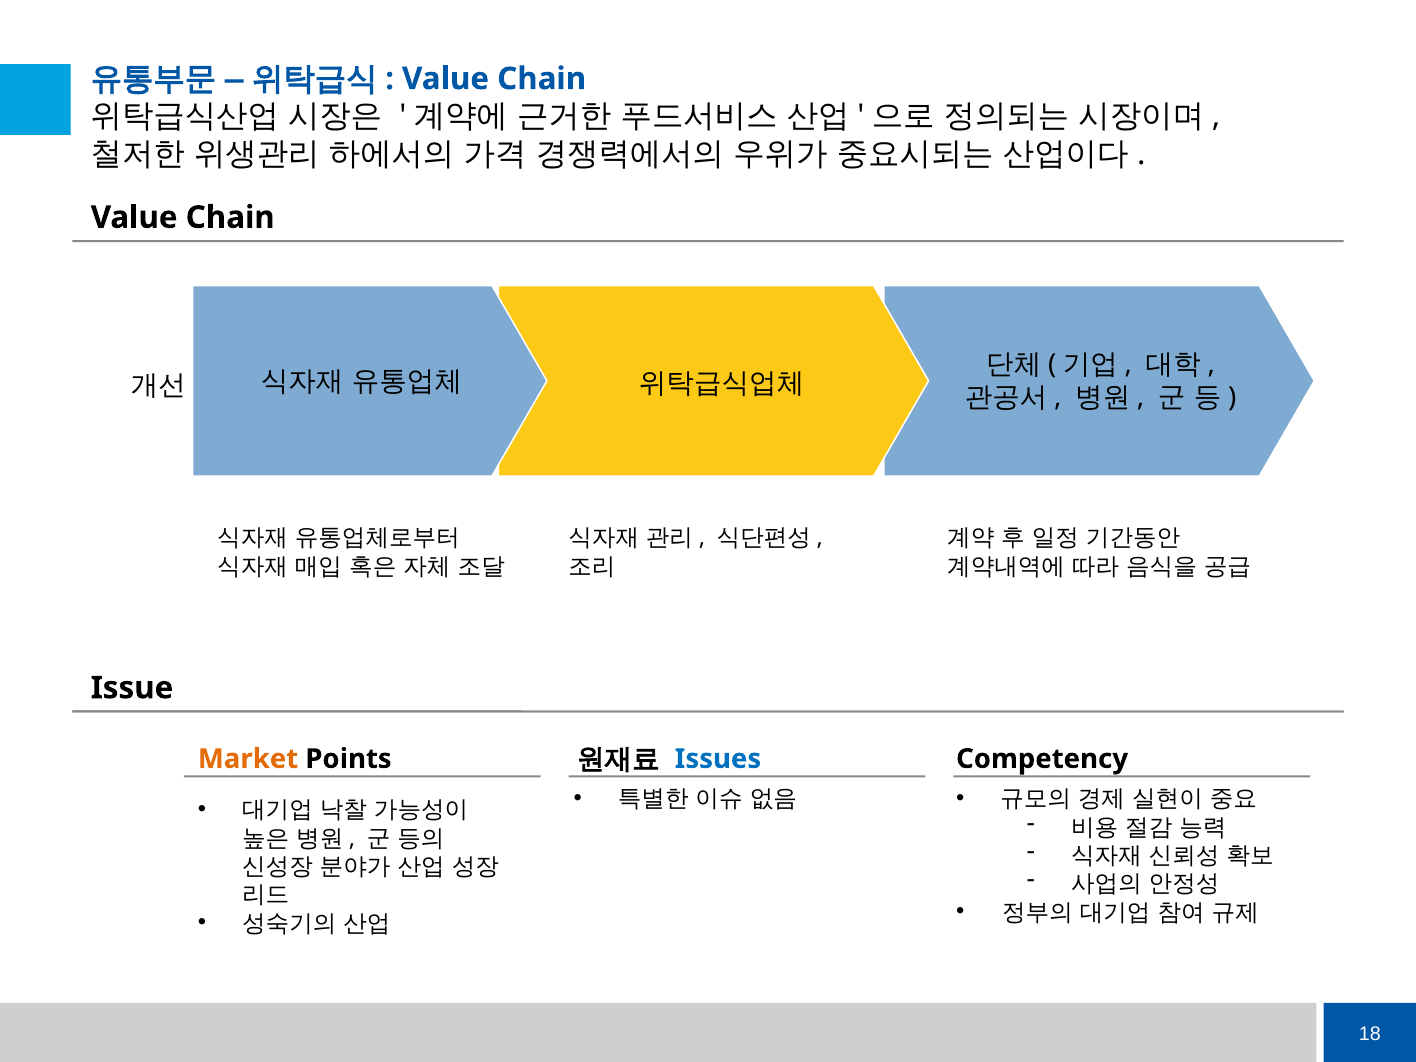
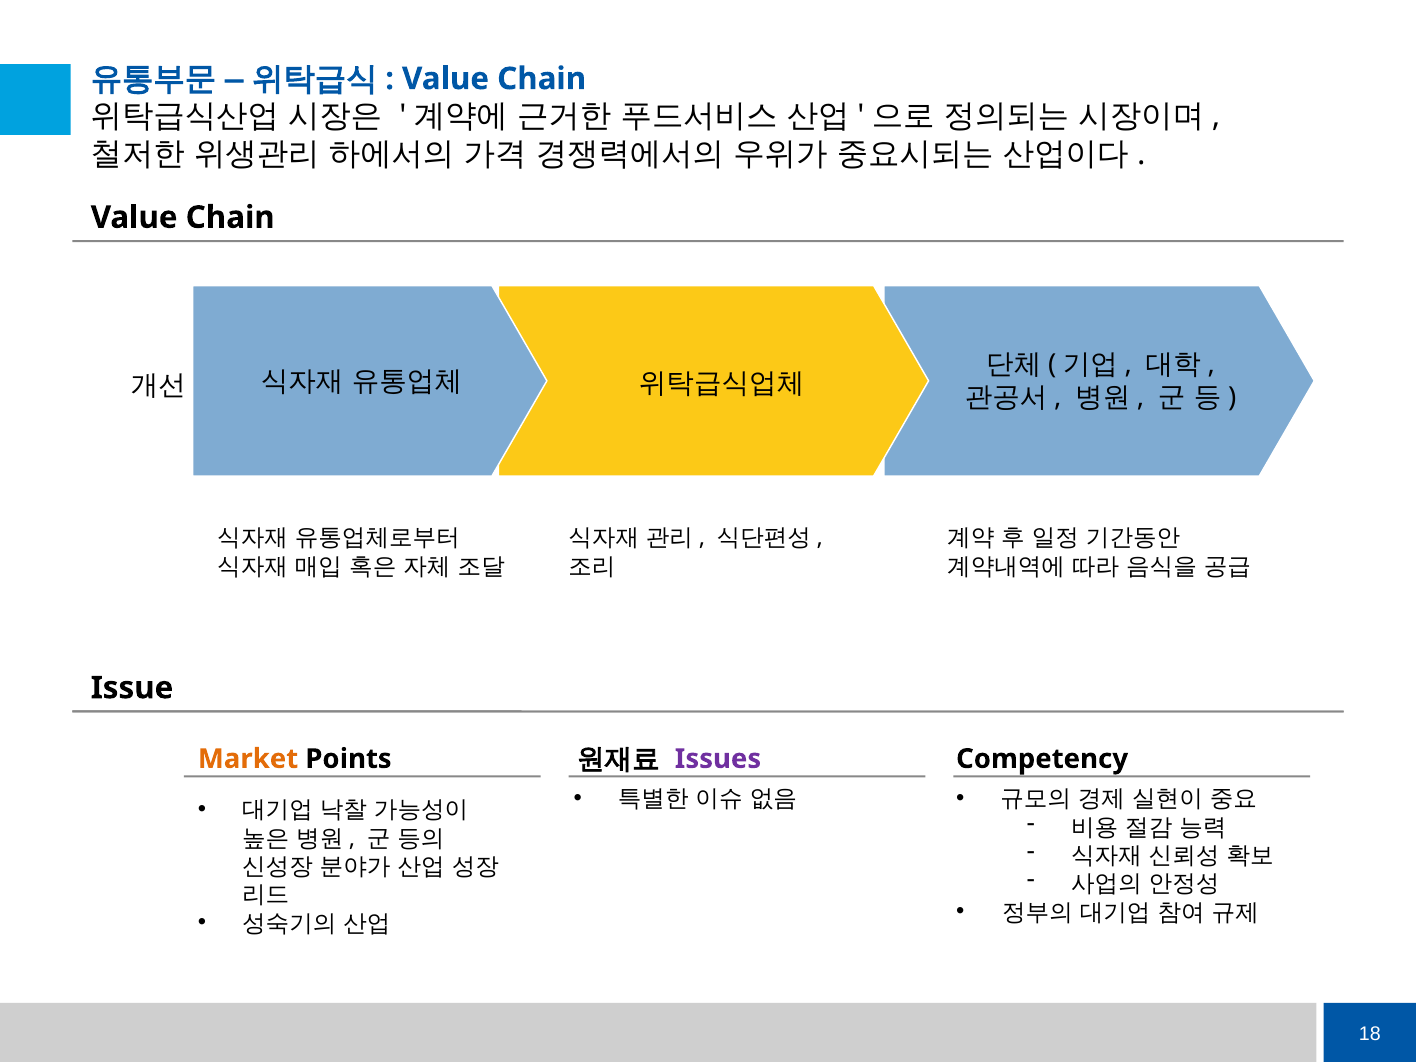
Issues colour: blue -> purple (718, 759)
